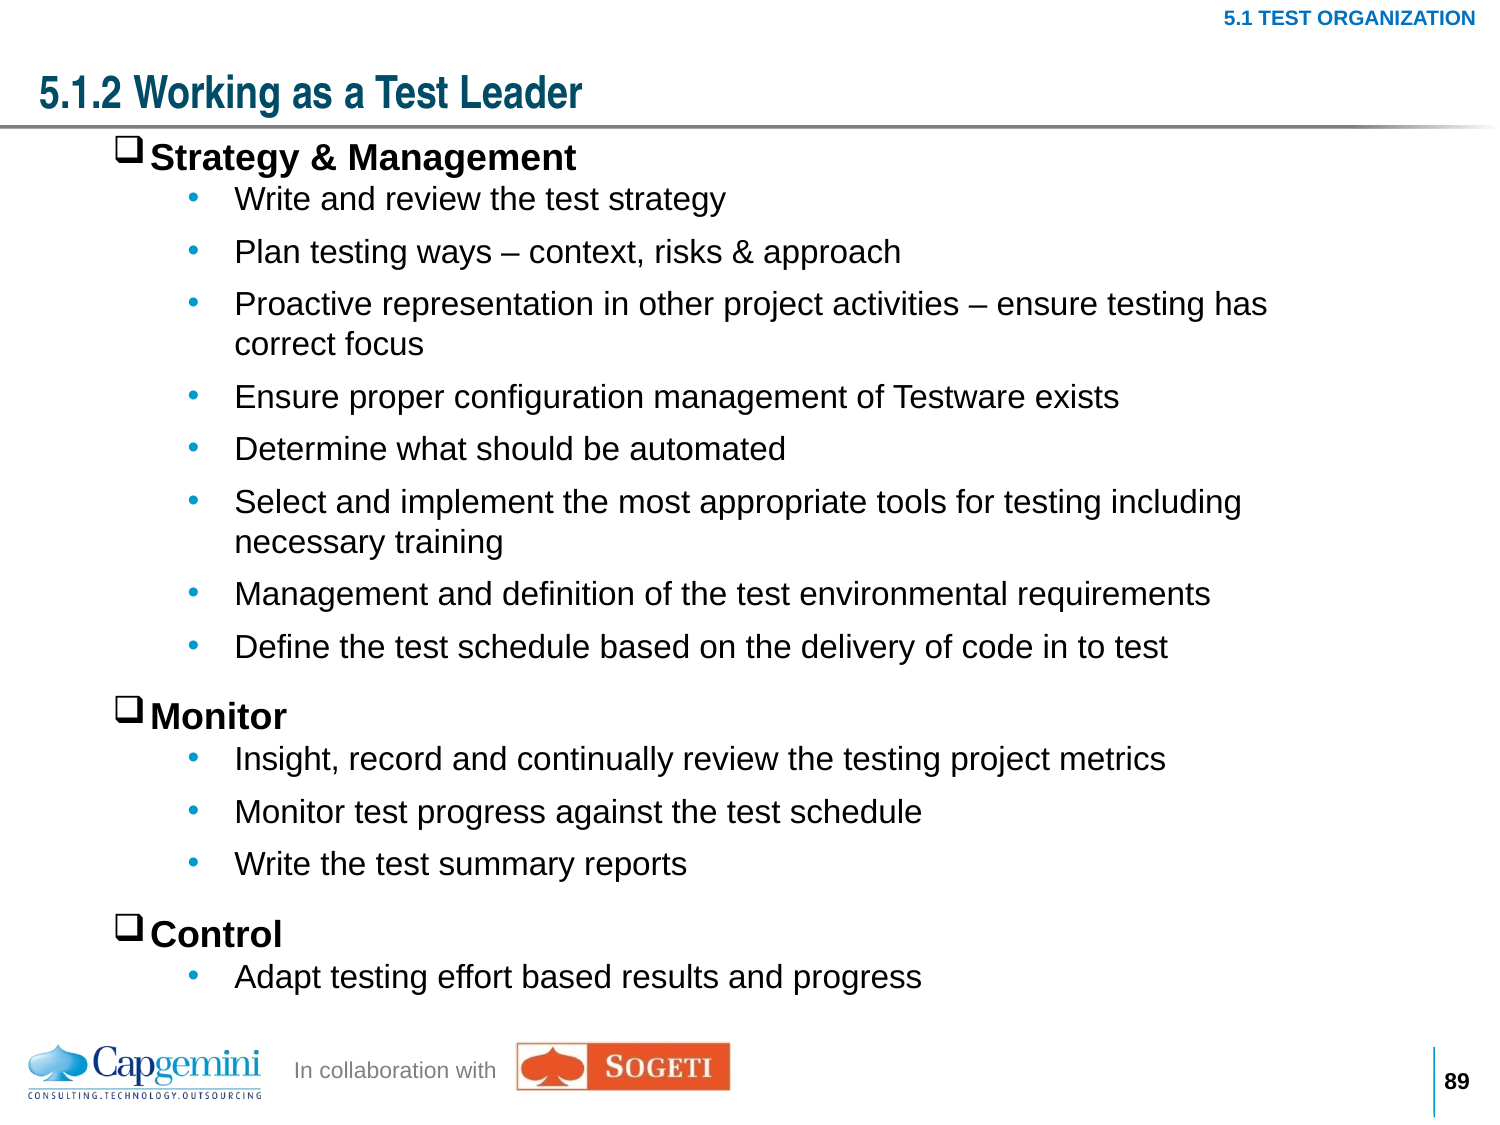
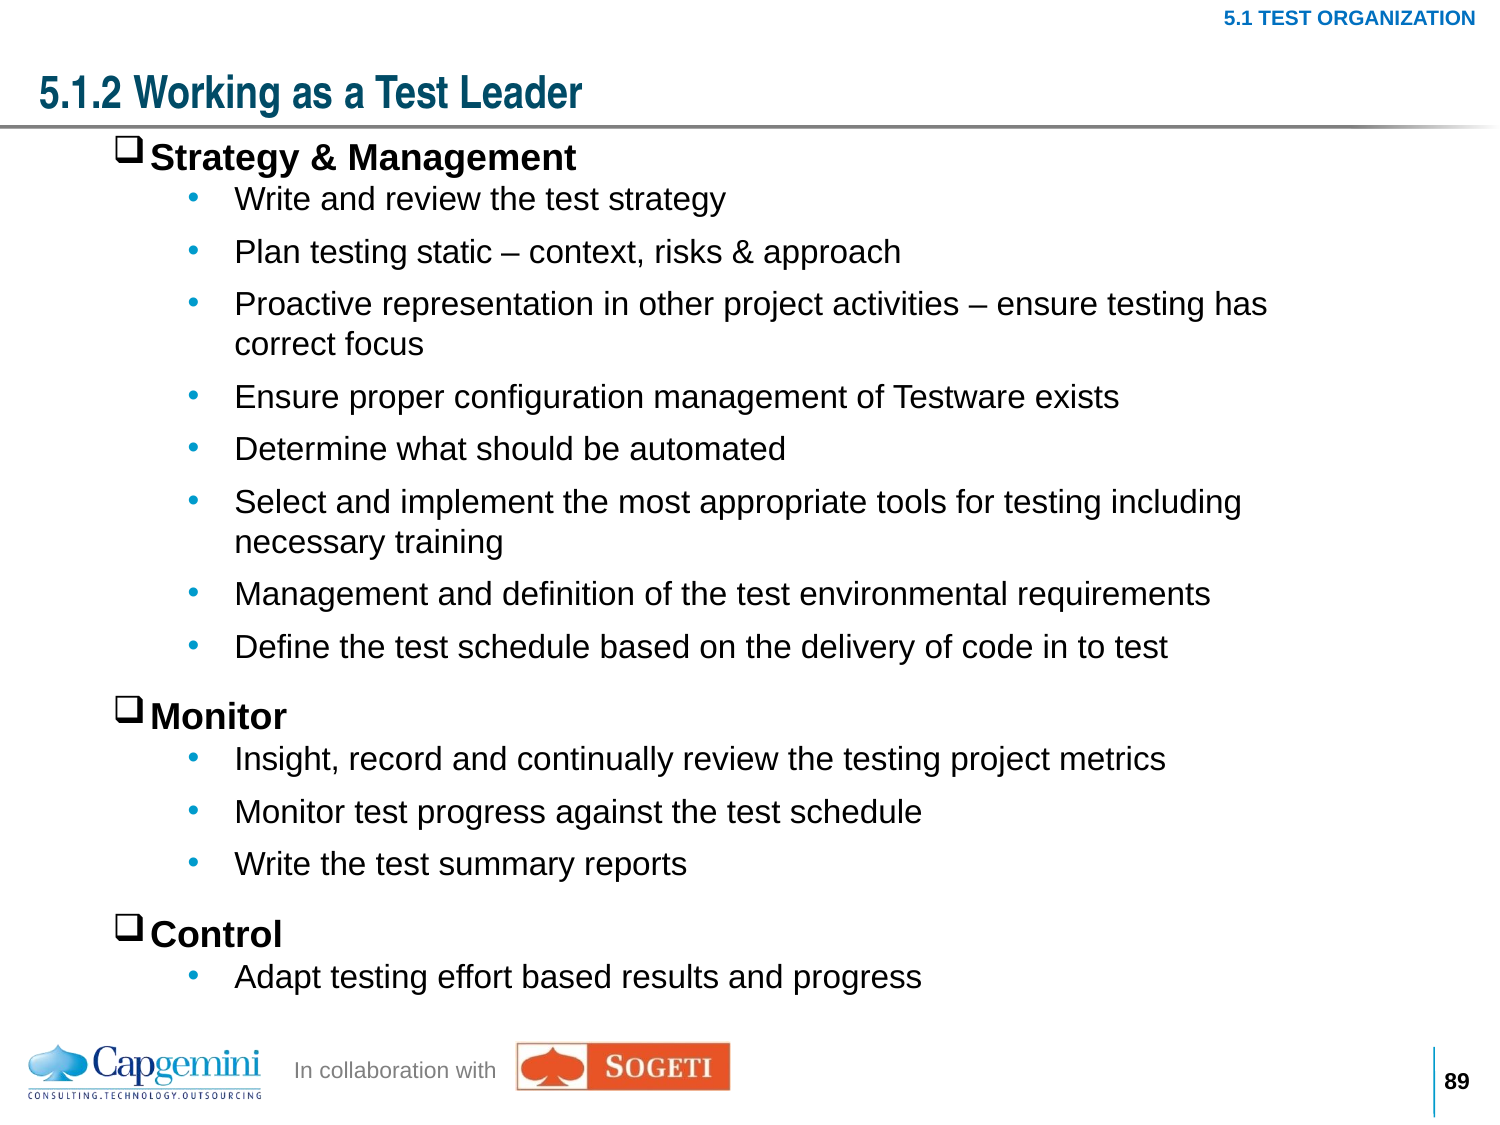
ways: ways -> static (455, 252)
